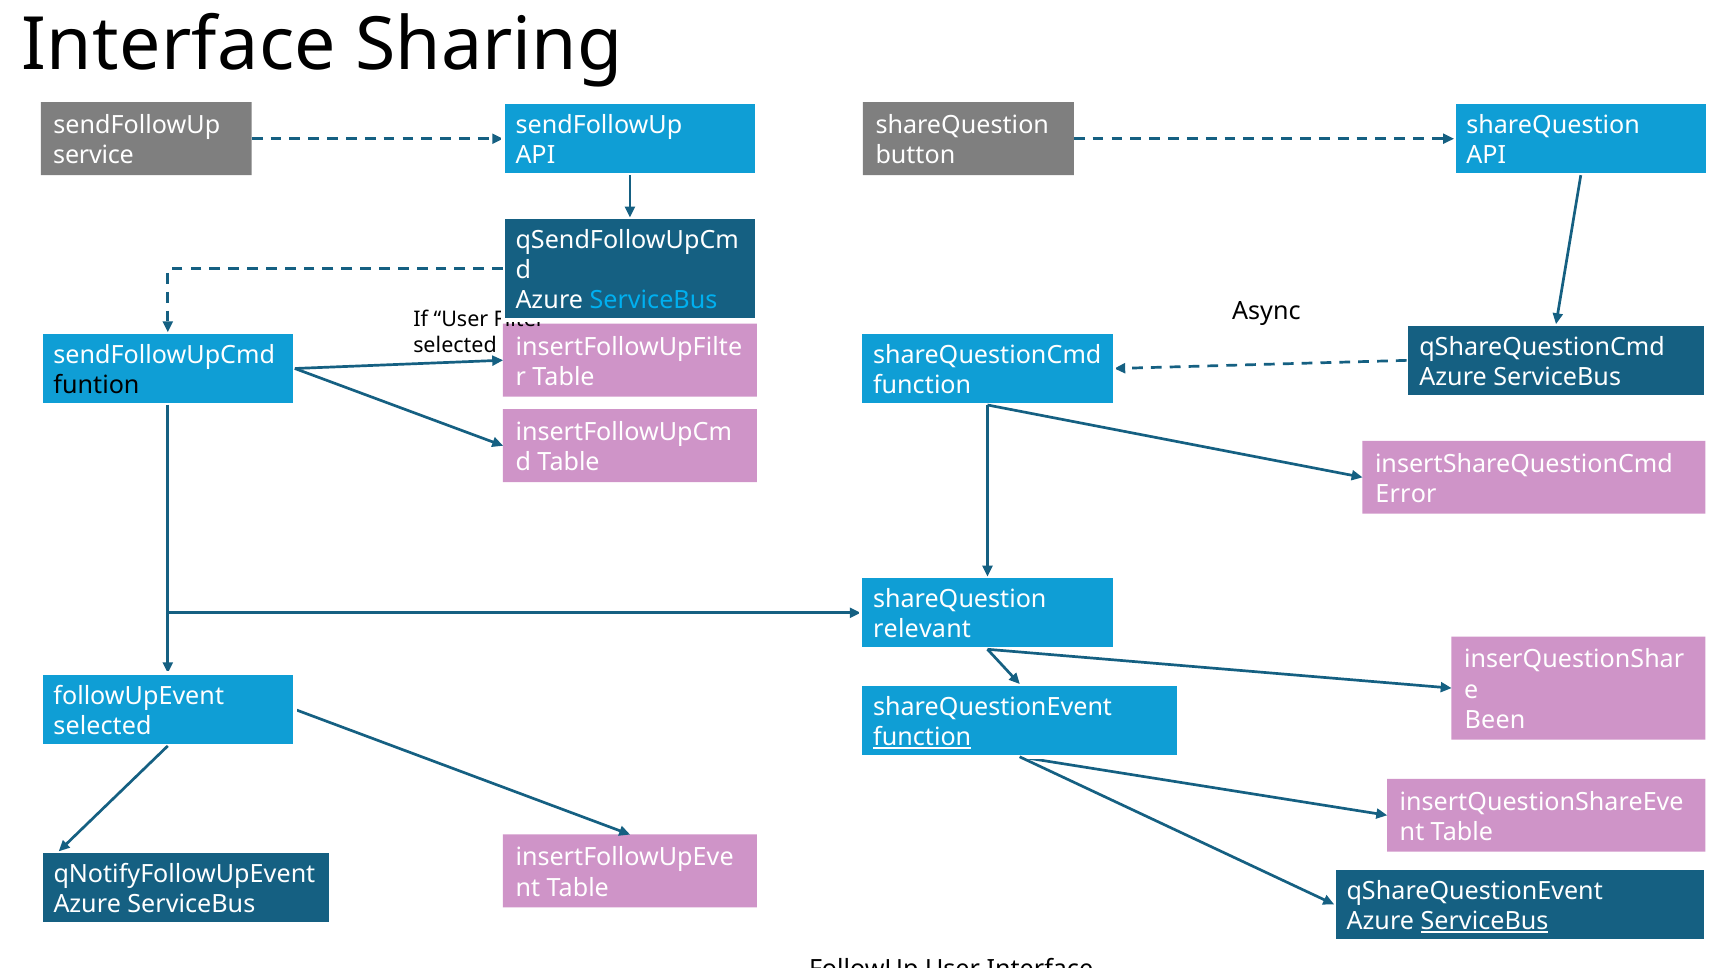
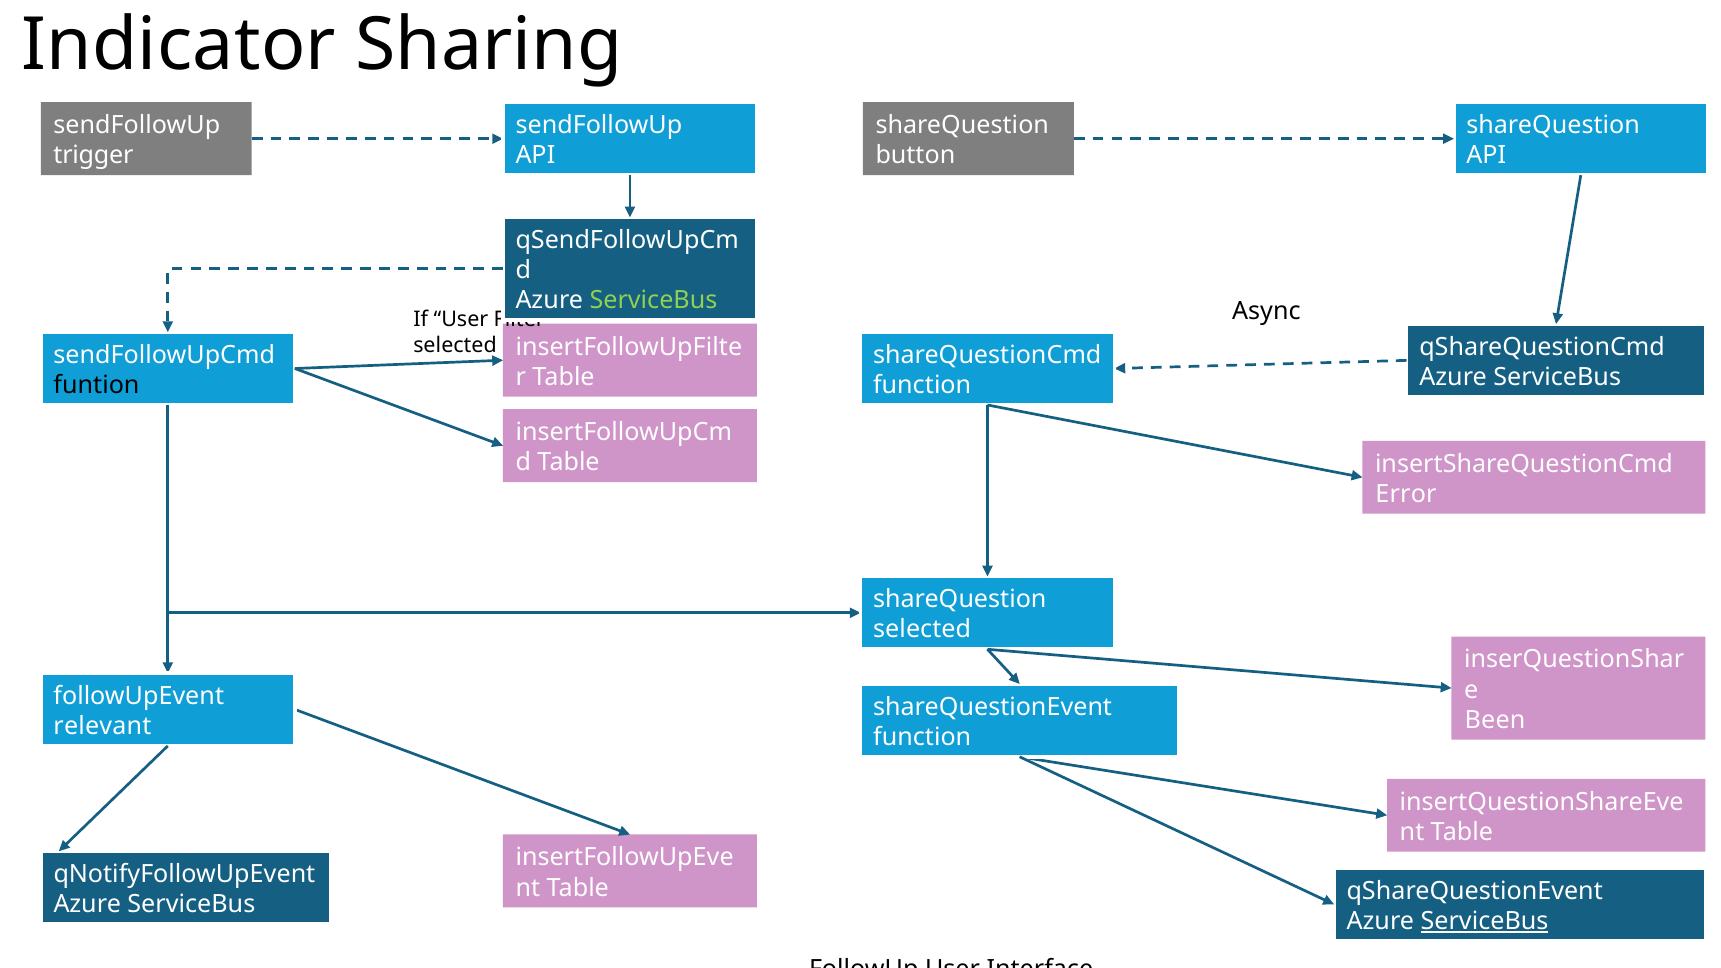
Interface: Interface -> Indicator (179, 46)
service: service -> trigger (93, 156)
ServiceBus colour: light blue -> light green (653, 301)
relevant: relevant -> selected (922, 630)
selected: selected -> relevant (102, 726)
function underline: present -> none (922, 737)
